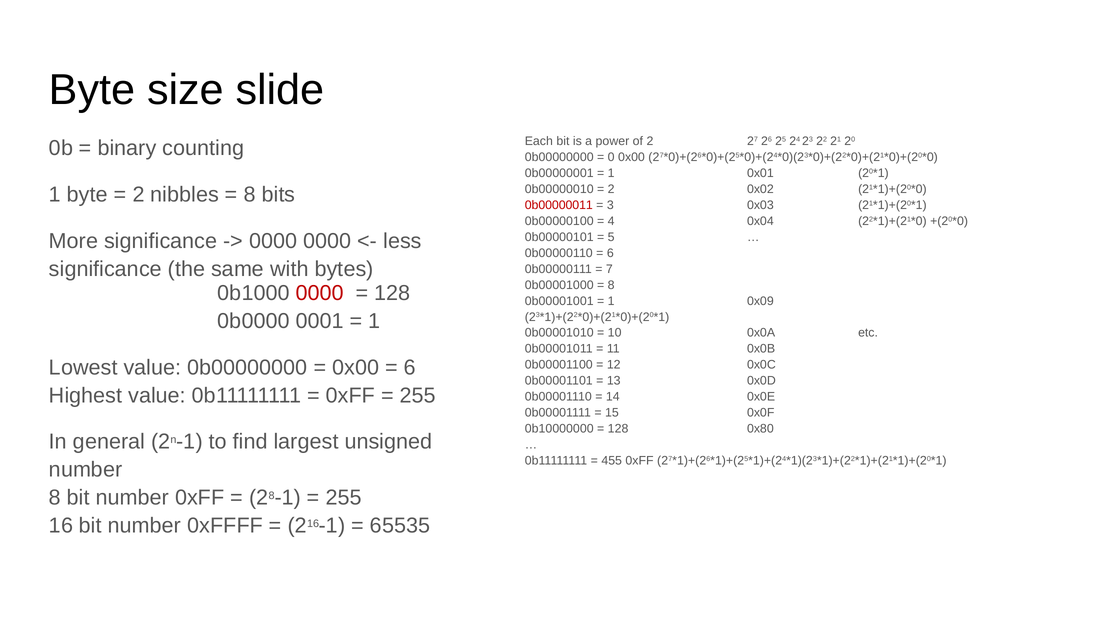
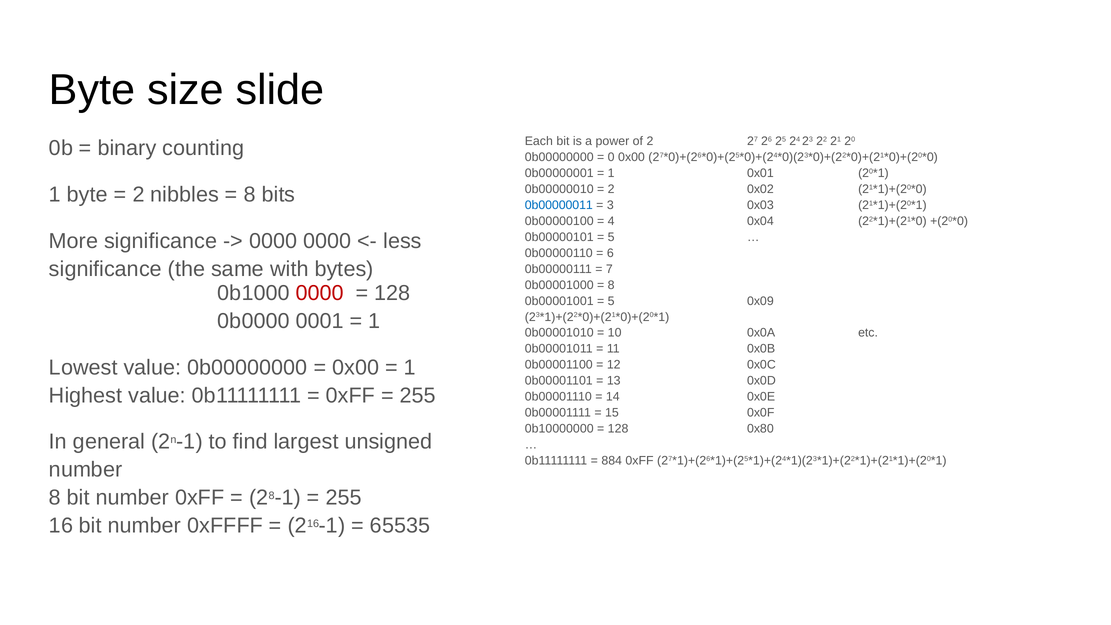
0b00000011 colour: red -> blue (559, 205)
1: 1 -> 5 (611, 301)
6: 6 -> 1 (410, 368)
455: 455 -> 884 (612, 461)
